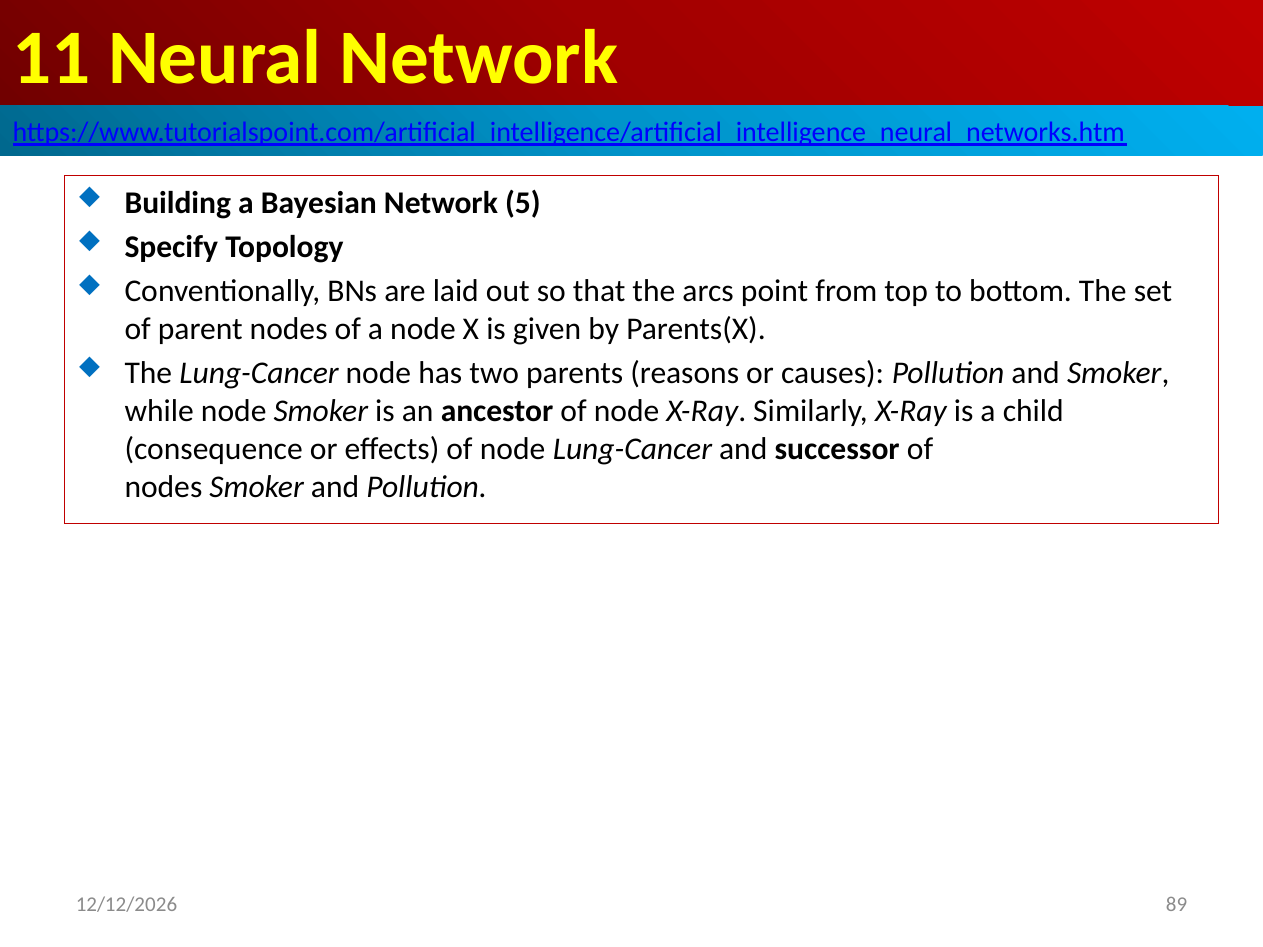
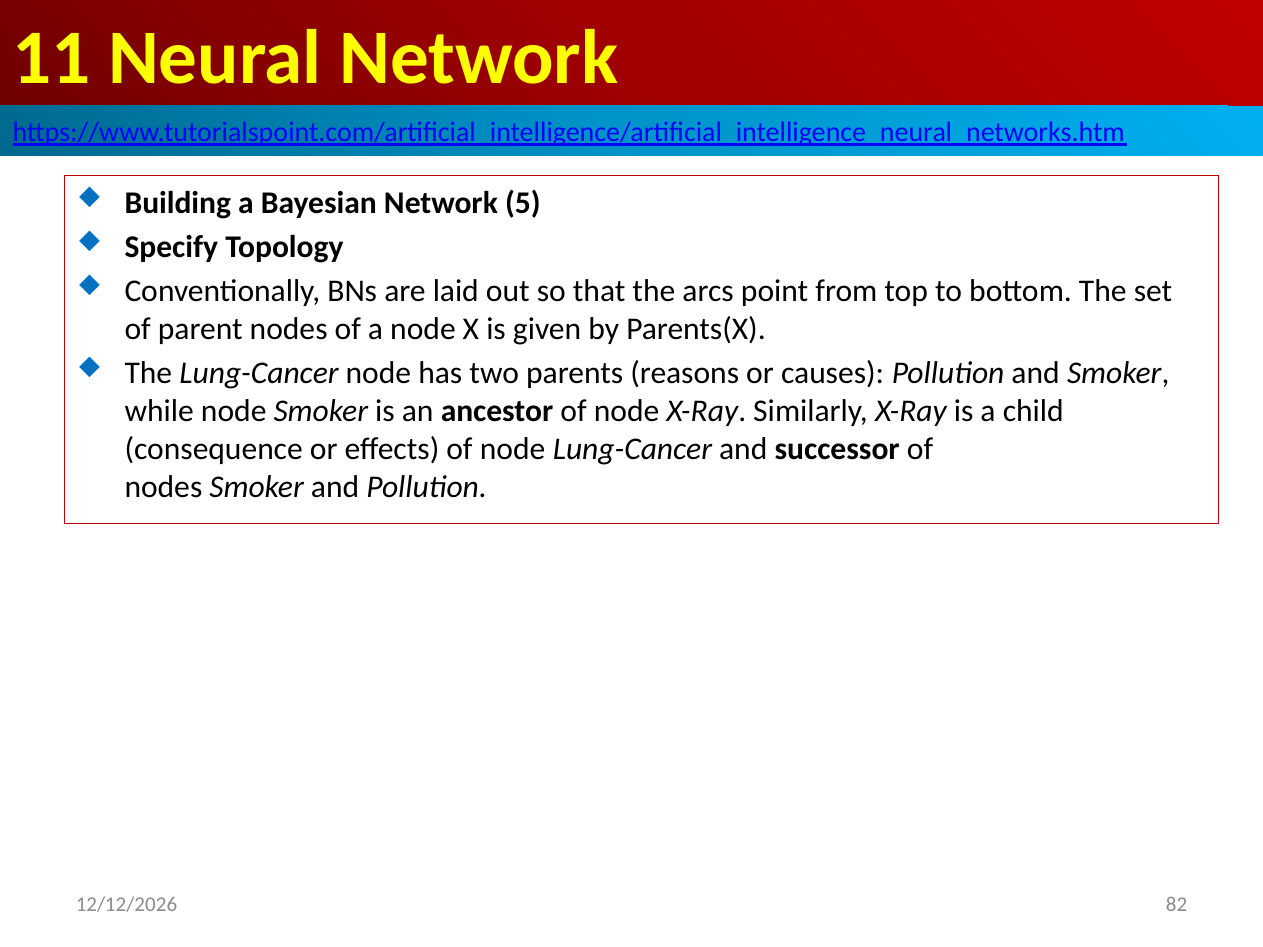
89: 89 -> 82 (1177, 904)
